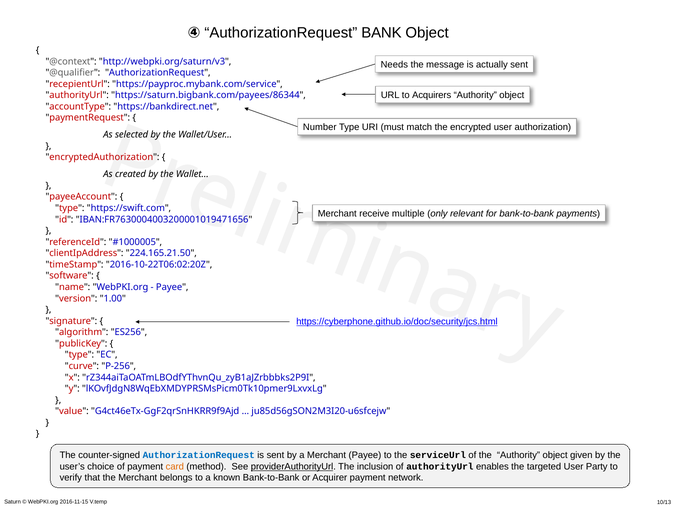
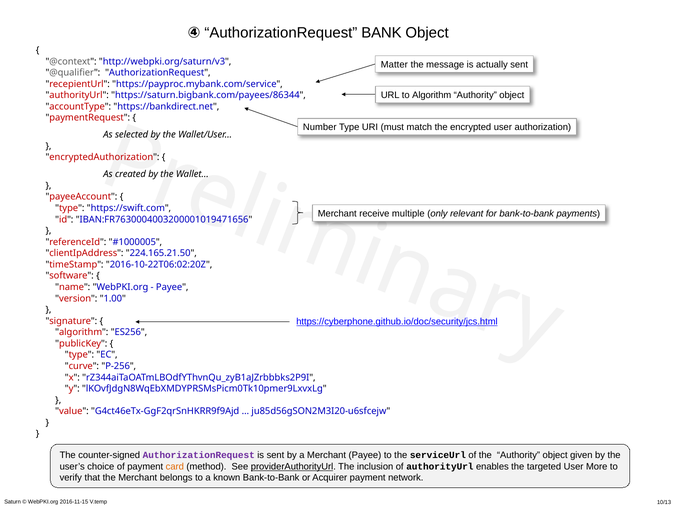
Needs: Needs -> Matter (394, 65)
to Acquirers: Acquirers -> Algorithm (432, 95)
AuthorizationRequest colour: blue -> purple (199, 455)
Party: Party -> More (597, 466)
